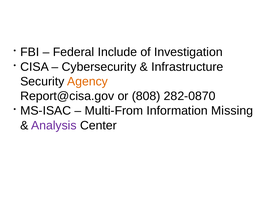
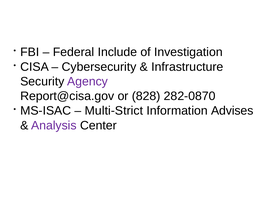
Agency colour: orange -> purple (87, 82)
808: 808 -> 828 (146, 96)
Multi-From: Multi-From -> Multi-Strict (114, 111)
Missing: Missing -> Advises (232, 111)
